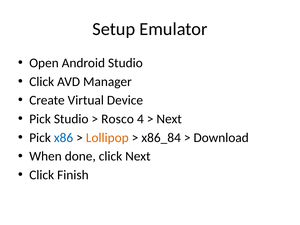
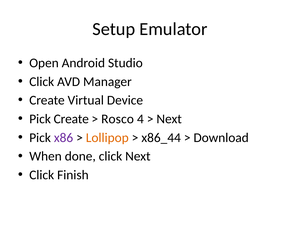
Pick Studio: Studio -> Create (71, 119)
x86 colour: blue -> purple (64, 138)
x86_84: x86_84 -> x86_44 (161, 138)
